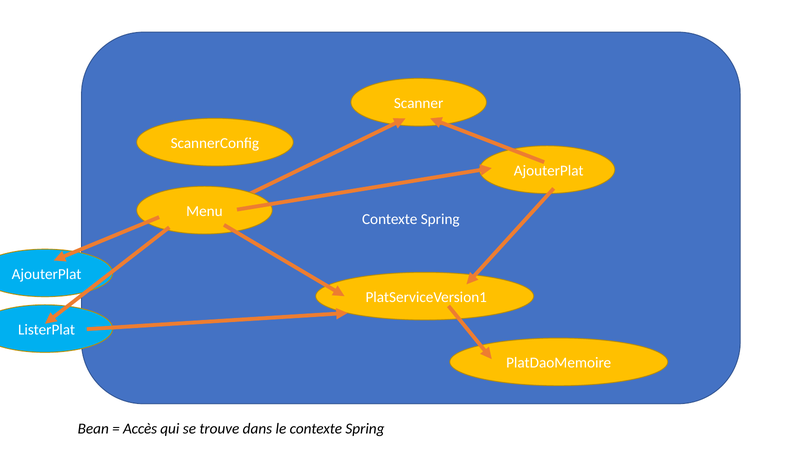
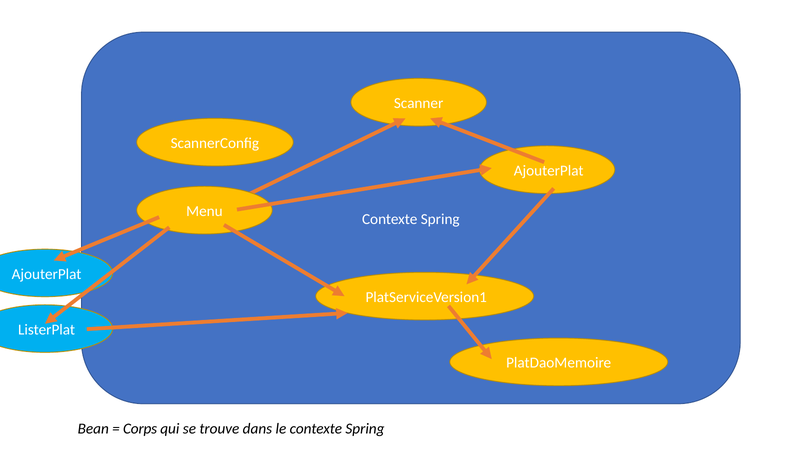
Accès: Accès -> Corps (140, 429)
